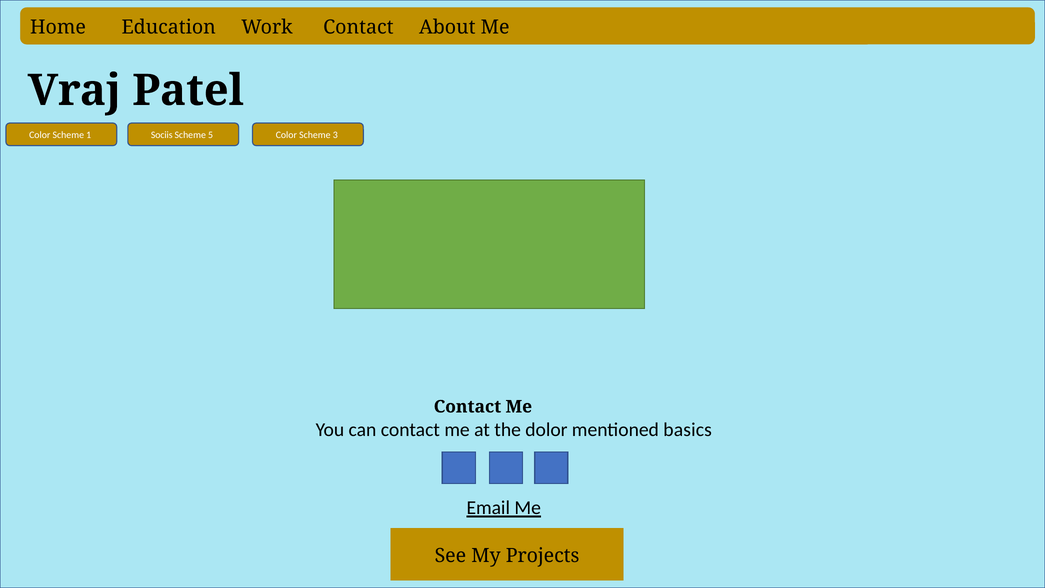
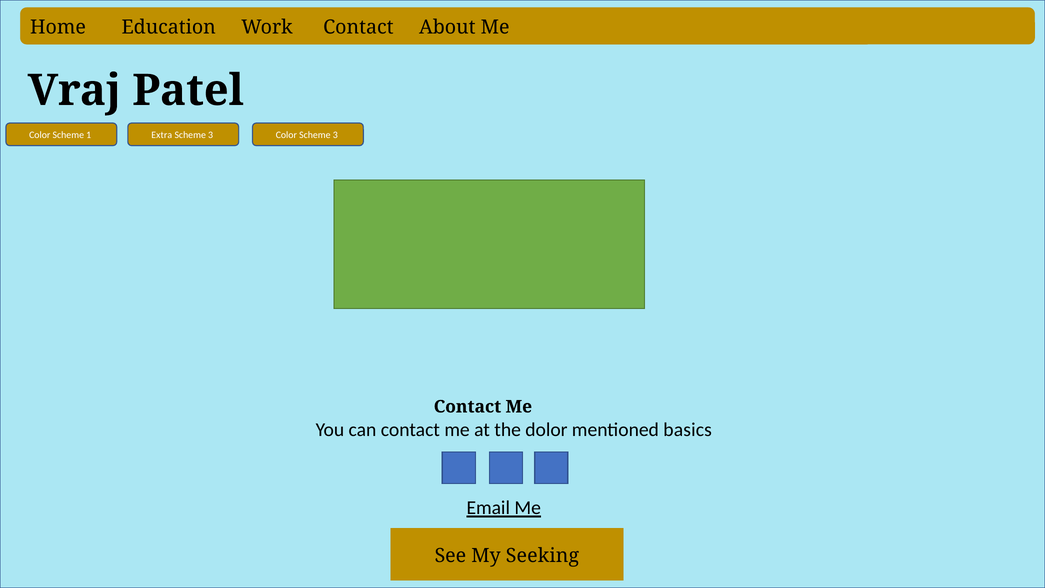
Sociis: Sociis -> Extra (162, 135)
5: 5 -> 3 (211, 135)
Projects: Projects -> Seeking (542, 555)
